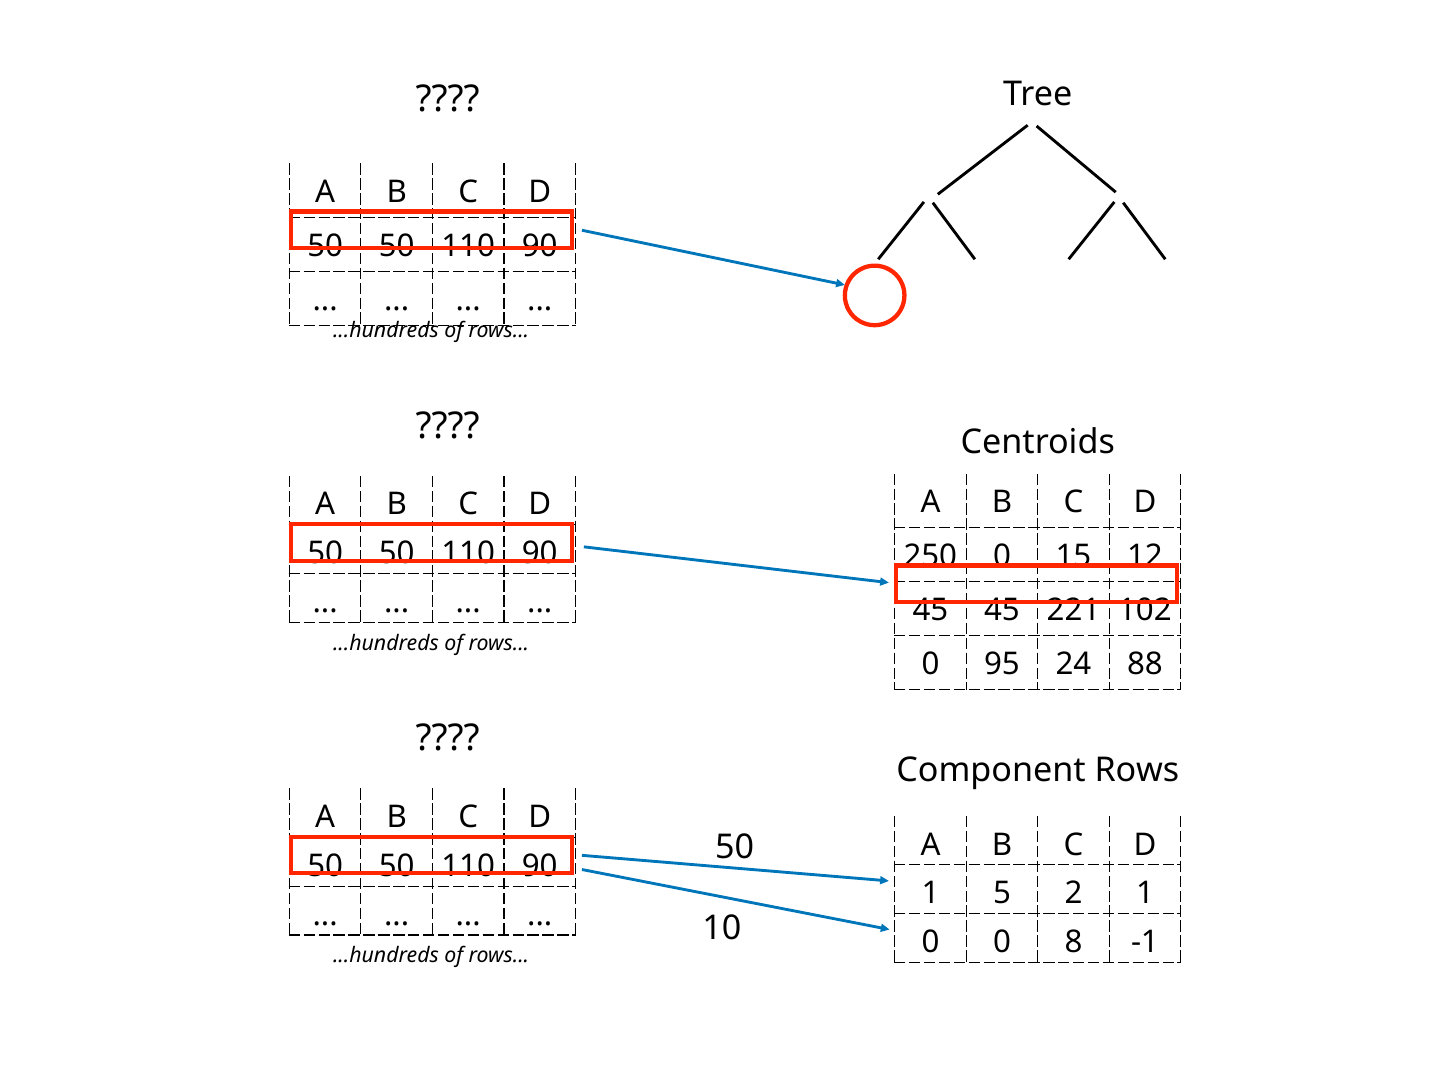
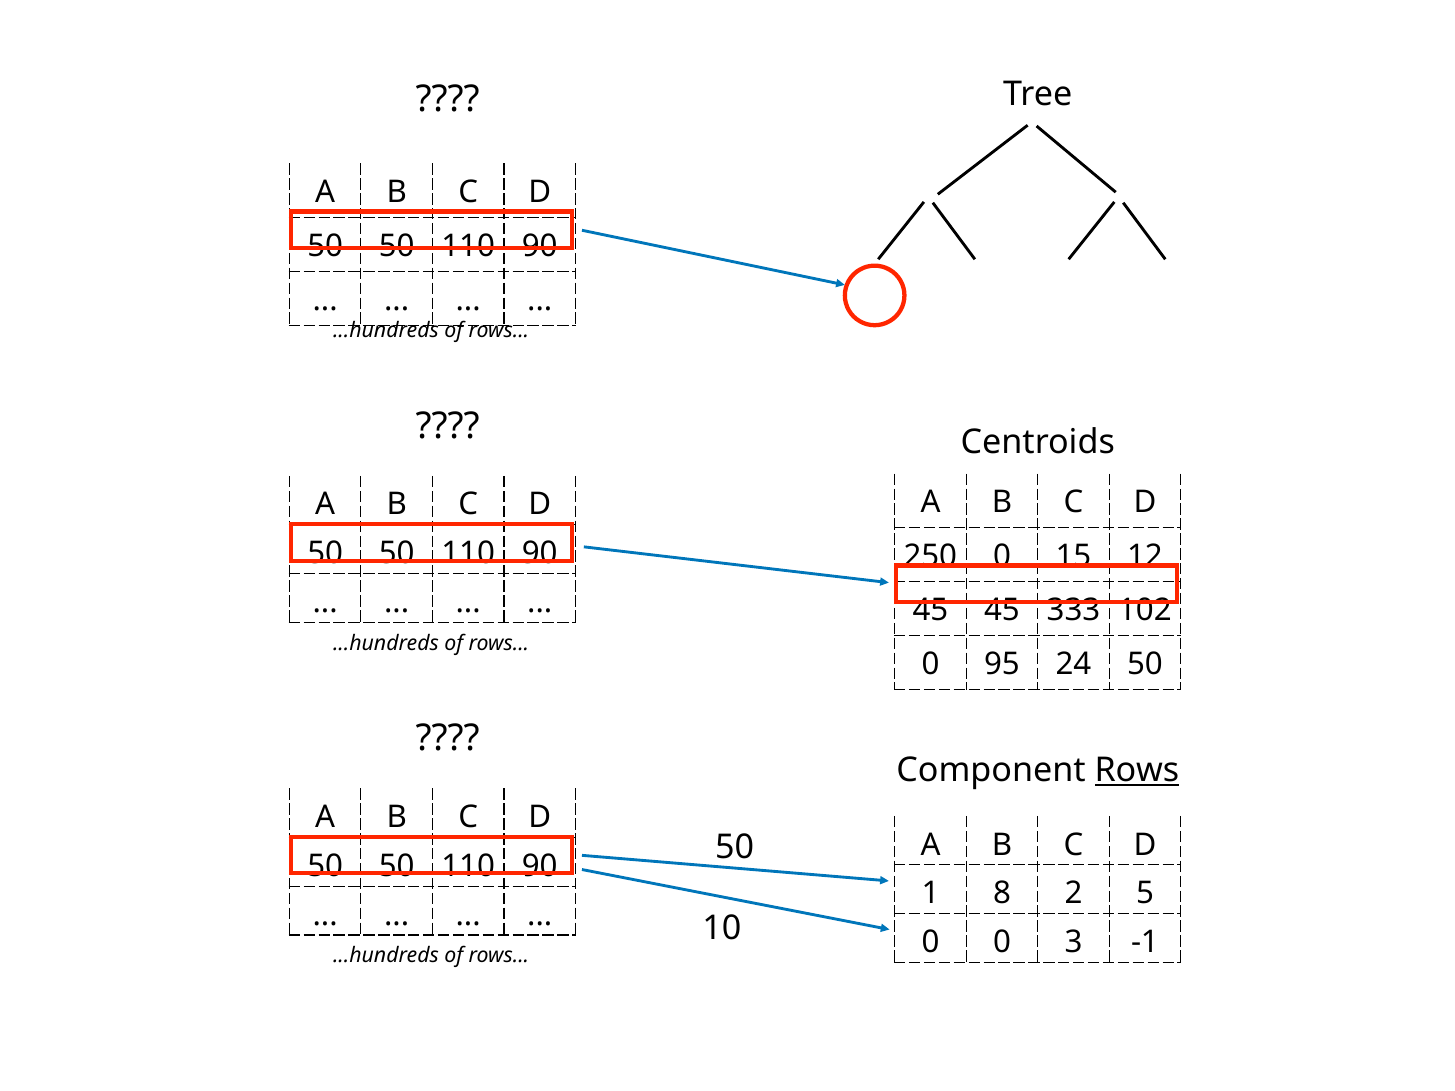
221: 221 -> 333 (1073, 611)
24 88: 88 -> 50 (1145, 665)
Rows underline: none -> present (1137, 770)
5: 5 -> 8 (1002, 894)
2 1: 1 -> 5 (1145, 894)
8: 8 -> 3 (1074, 943)
